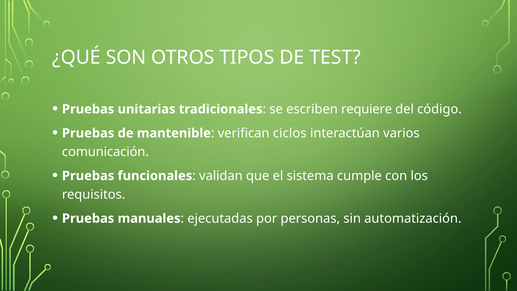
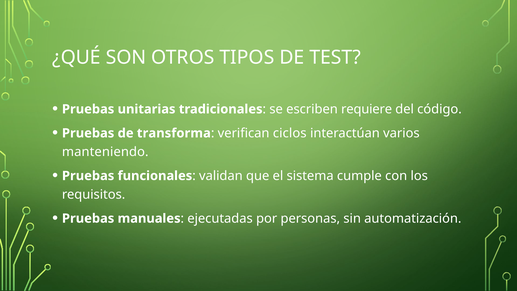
mantenible: mantenible -> transforma (174, 133)
comunicación: comunicación -> manteniendo (105, 152)
